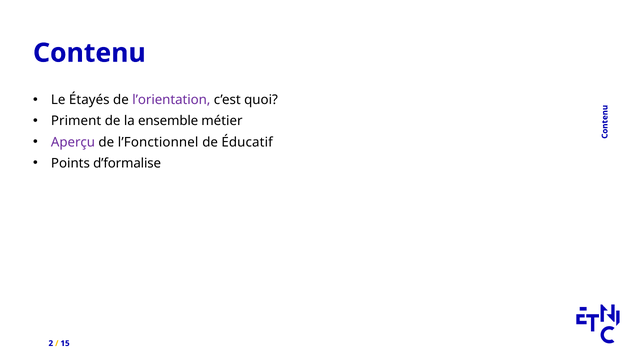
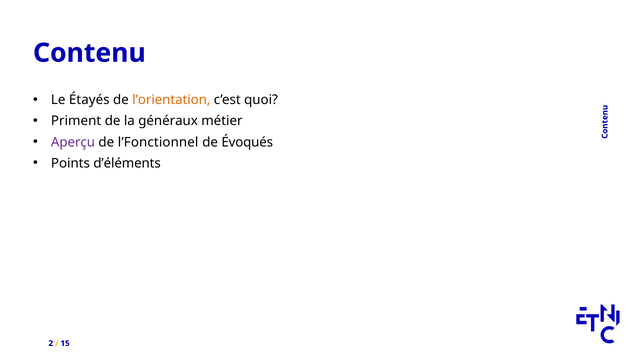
l’orientation colour: purple -> orange (171, 100)
ensemble: ensemble -> généraux (168, 121)
Éducatif: Éducatif -> Évoqués (247, 142)
d’formalise: d’formalise -> d’éléments (127, 163)
